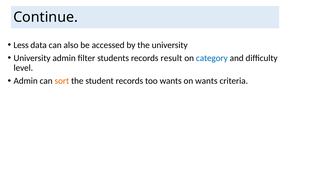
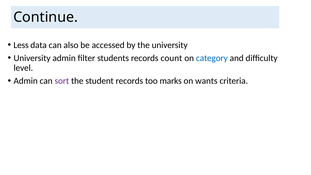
result: result -> count (171, 58)
sort colour: orange -> purple (62, 81)
too wants: wants -> marks (171, 81)
